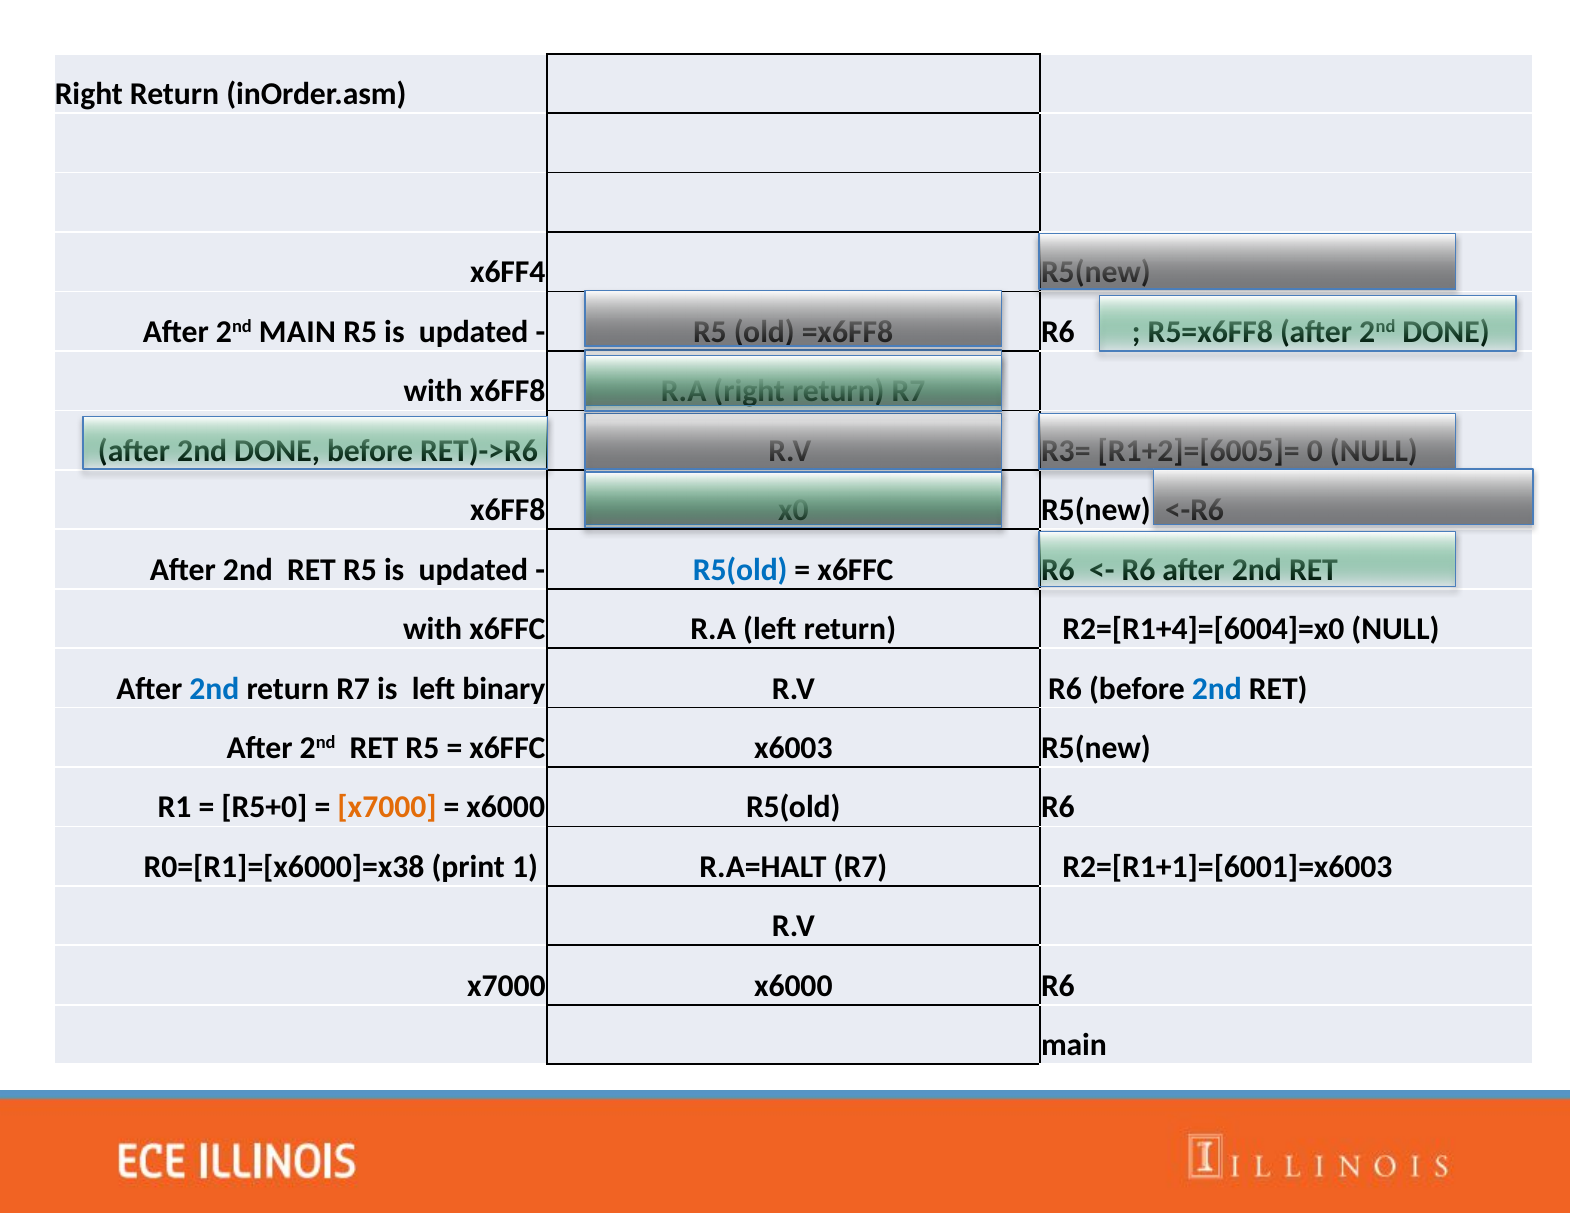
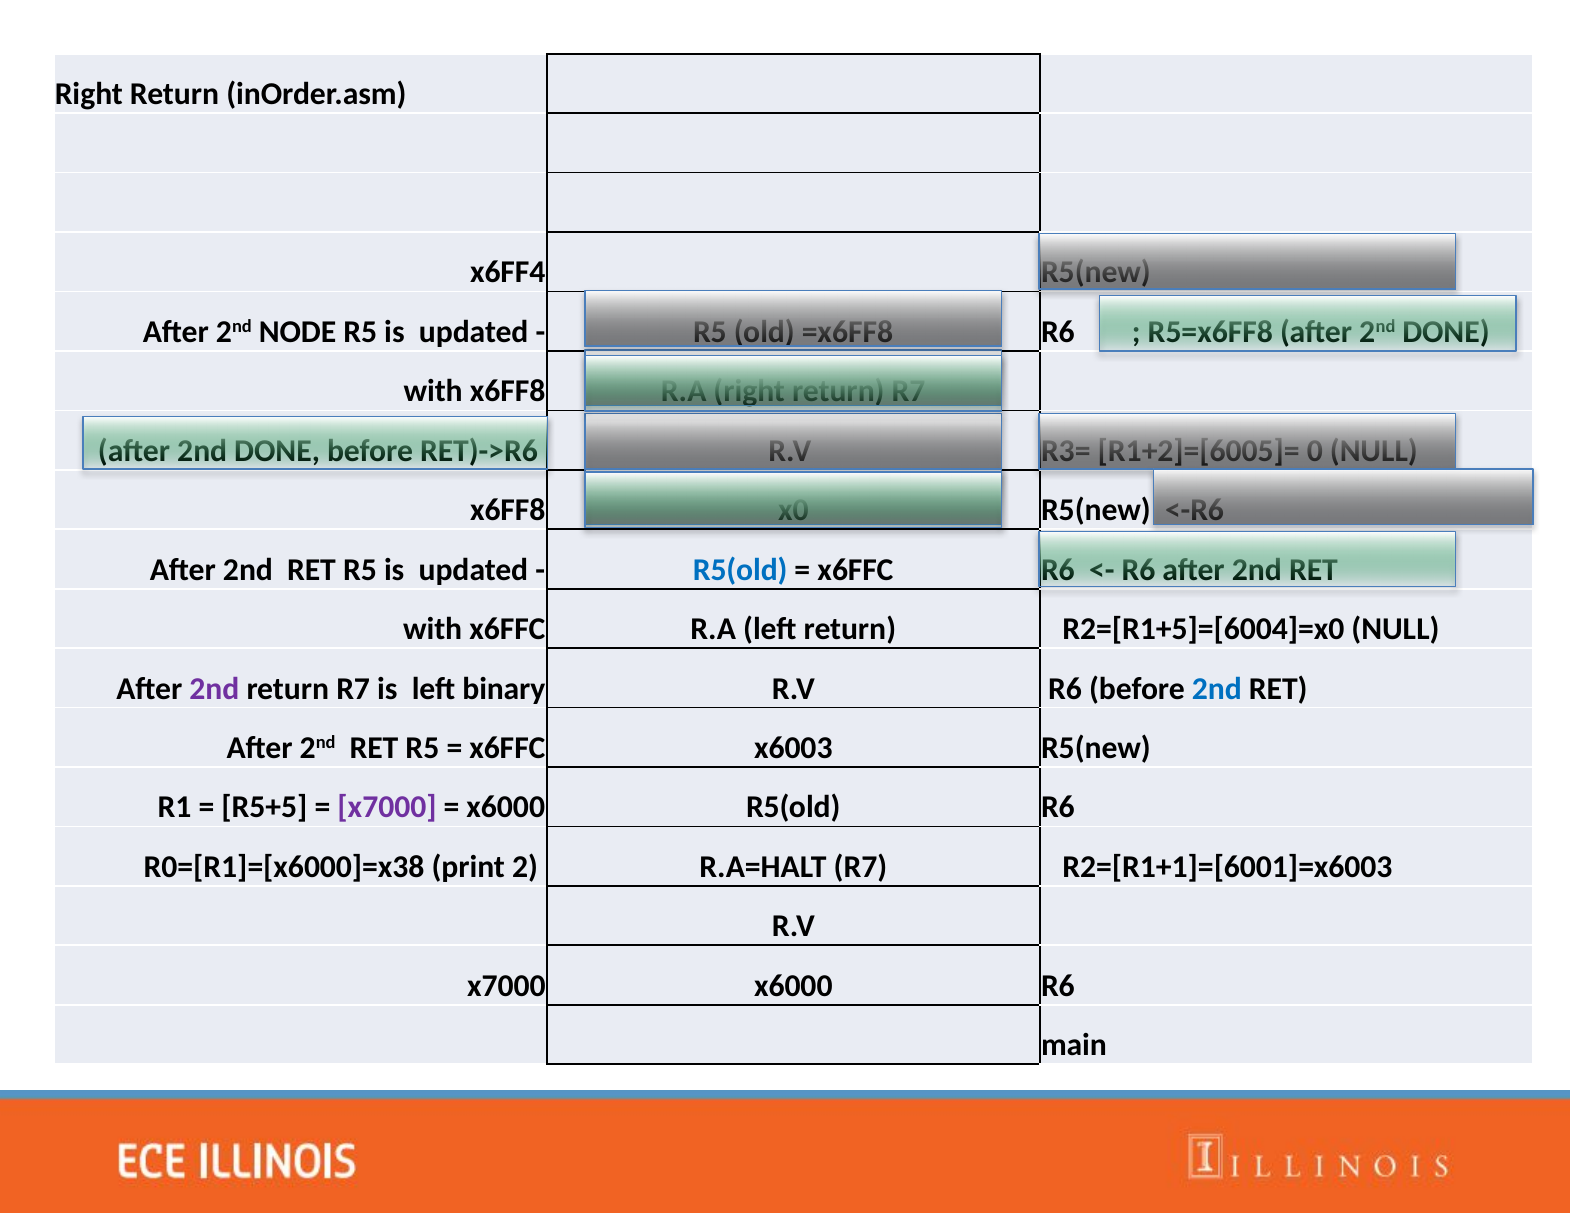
2nd MAIN: MAIN -> NODE (298, 332)
R2=[R1+4]=[6004]=x0: R2=[R1+4]=[6004]=x0 -> R2=[R1+5]=[6004]=x0 (1203, 629)
2nd colour: blue -> purple (214, 689)
R5+0: R5+0 -> R5+5 (264, 808)
x7000 colour: orange -> purple (387, 808)
1: 1 -> 2 (525, 867)
